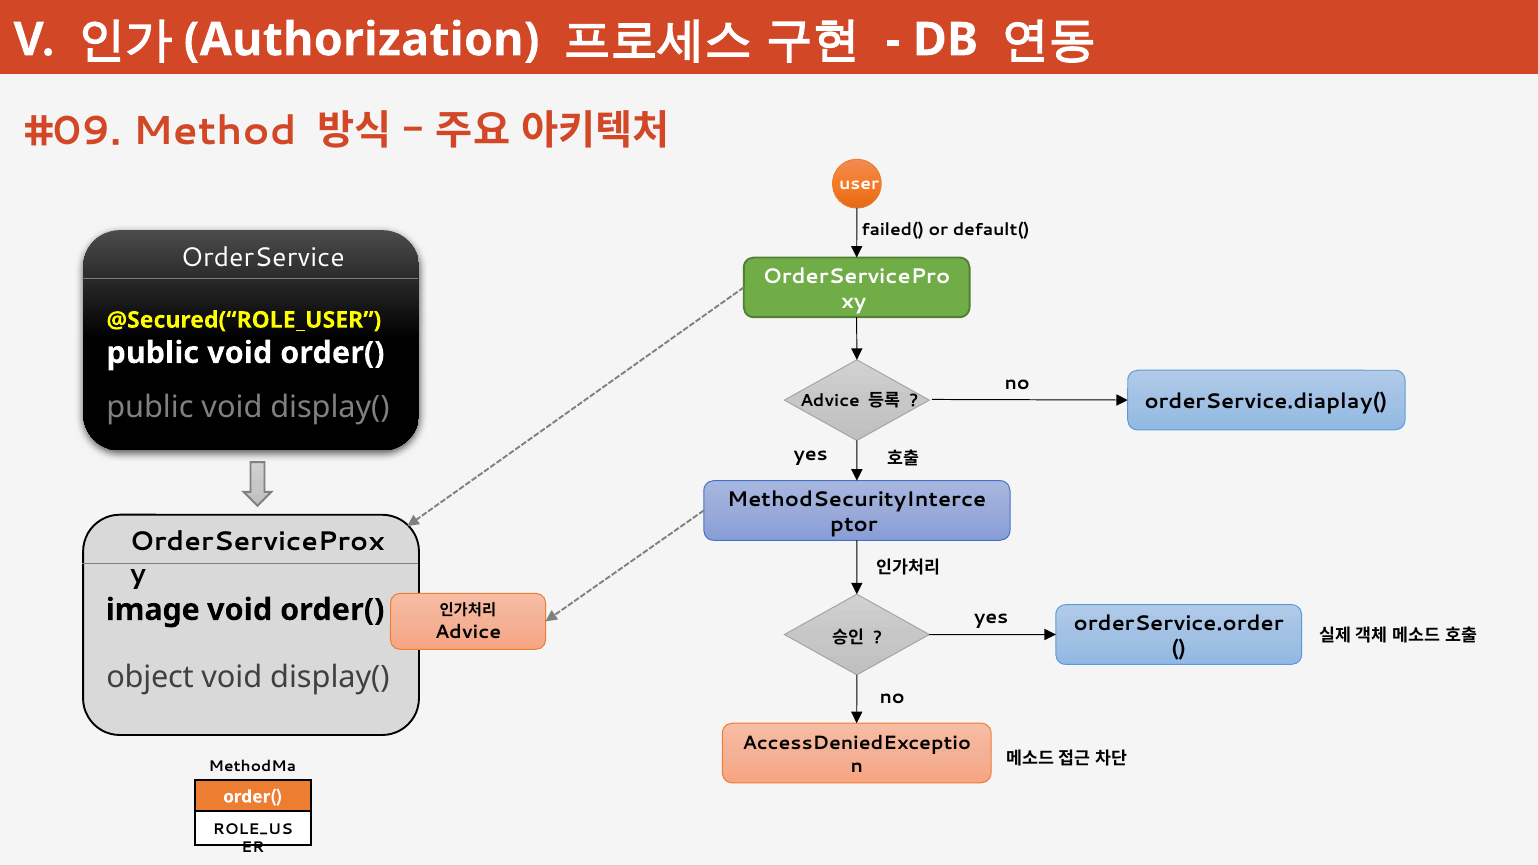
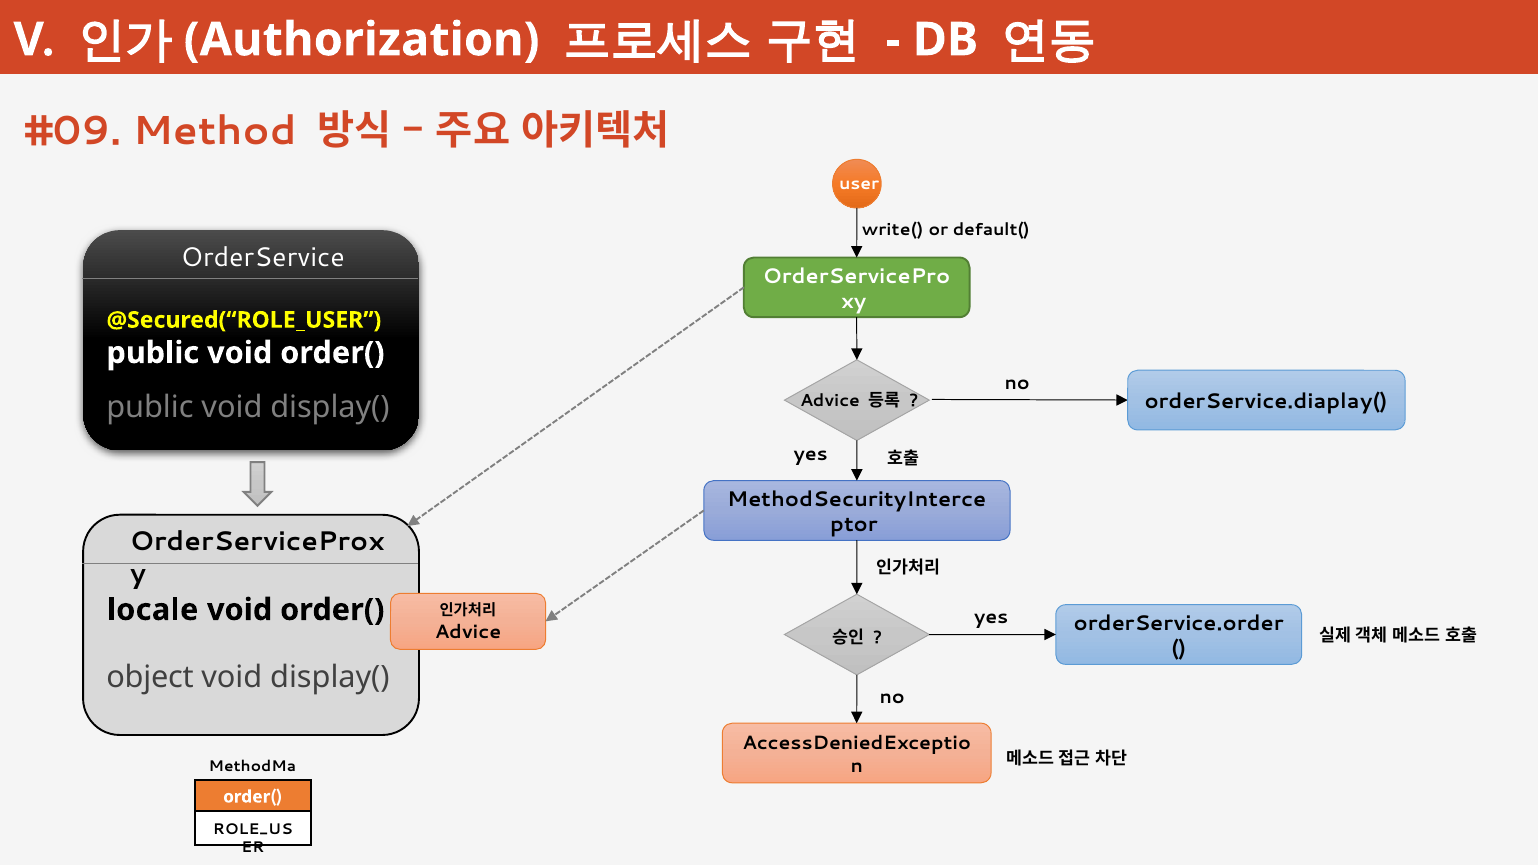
failed(: failed( -> write( (893, 229)
image: image -> locale (153, 610)
